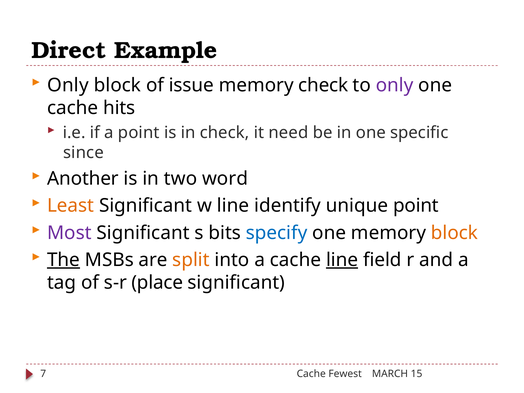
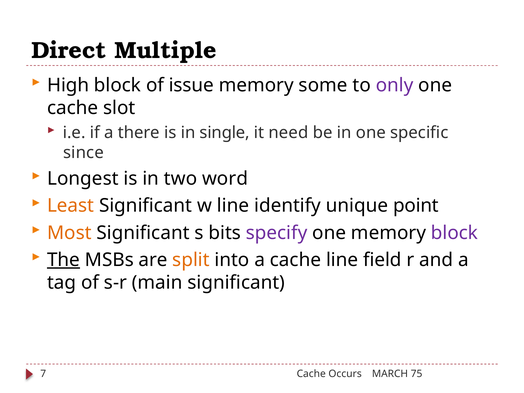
Example: Example -> Multiple (166, 51)
Only: Only -> High (68, 85)
memory check: check -> some (323, 85)
hits: hits -> slot (119, 108)
a point: point -> there (139, 133)
in check: check -> single (225, 133)
Another: Another -> Longest (83, 179)
Most colour: purple -> orange (69, 233)
specify colour: blue -> purple (277, 233)
block colour: orange -> purple (454, 233)
line underline: present -> none (342, 260)
place: place -> main (157, 283)
Fewest: Fewest -> Occurs (345, 374)
15: 15 -> 75 (417, 374)
